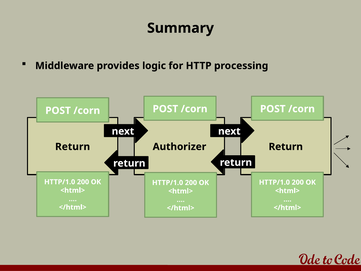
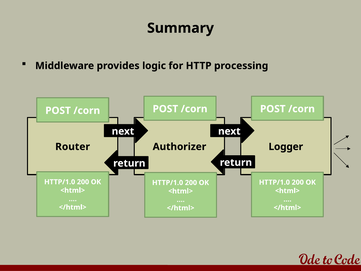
Return: Return -> Router (73, 147)
Authorizer Return: Return -> Logger (286, 147)
